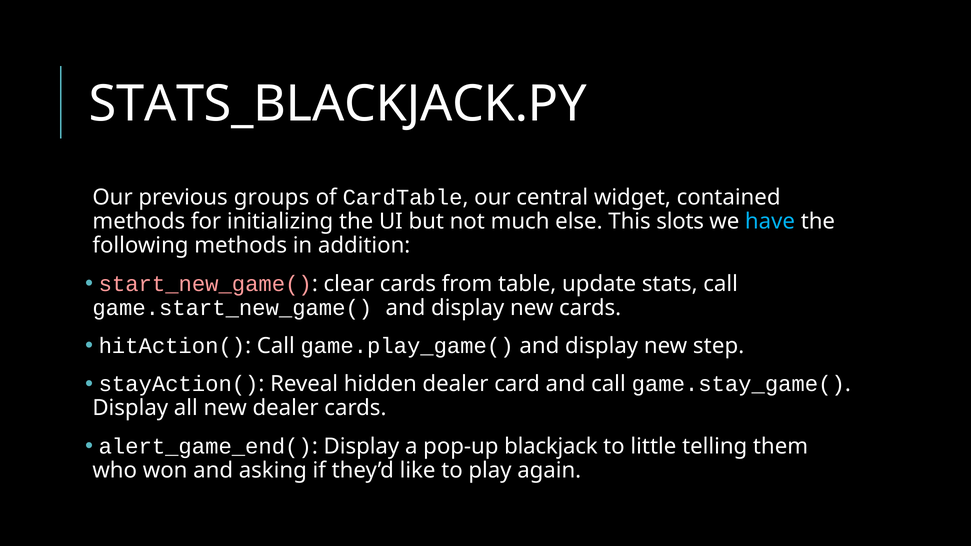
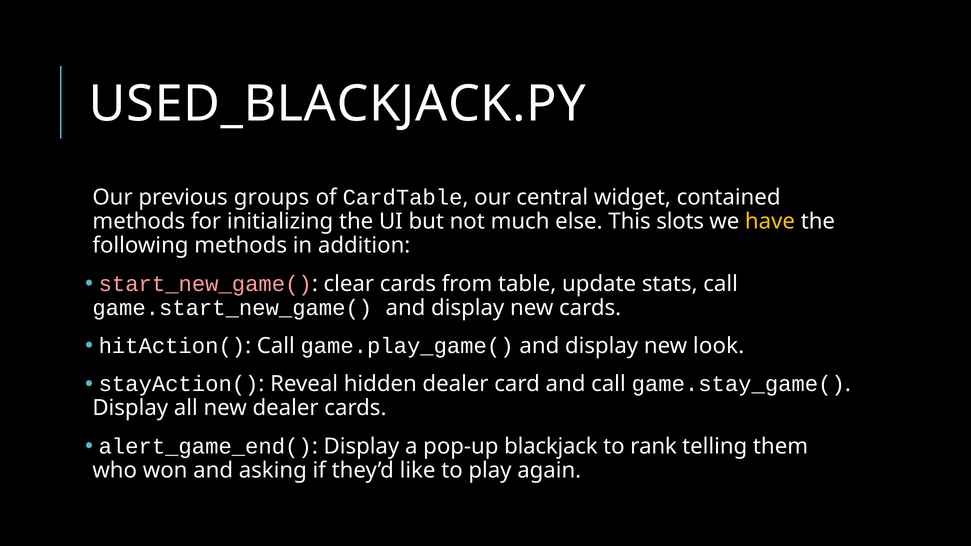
STATS_BLACKJACK.PY: STATS_BLACKJACK.PY -> USED_BLACKJACK.PY (337, 104)
have colour: light blue -> yellow (770, 222)
step: step -> look (719, 346)
little: little -> rank (654, 446)
